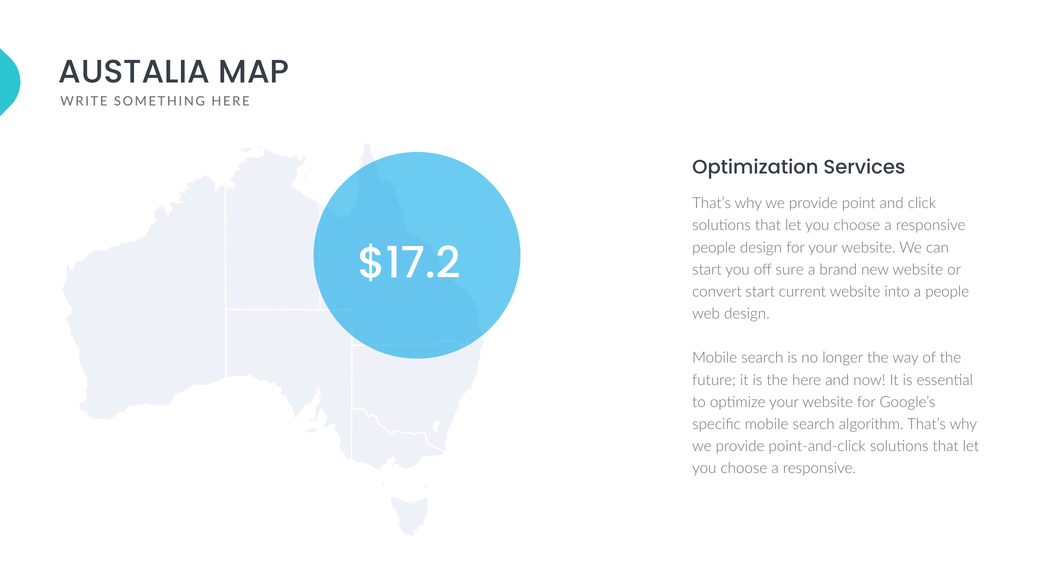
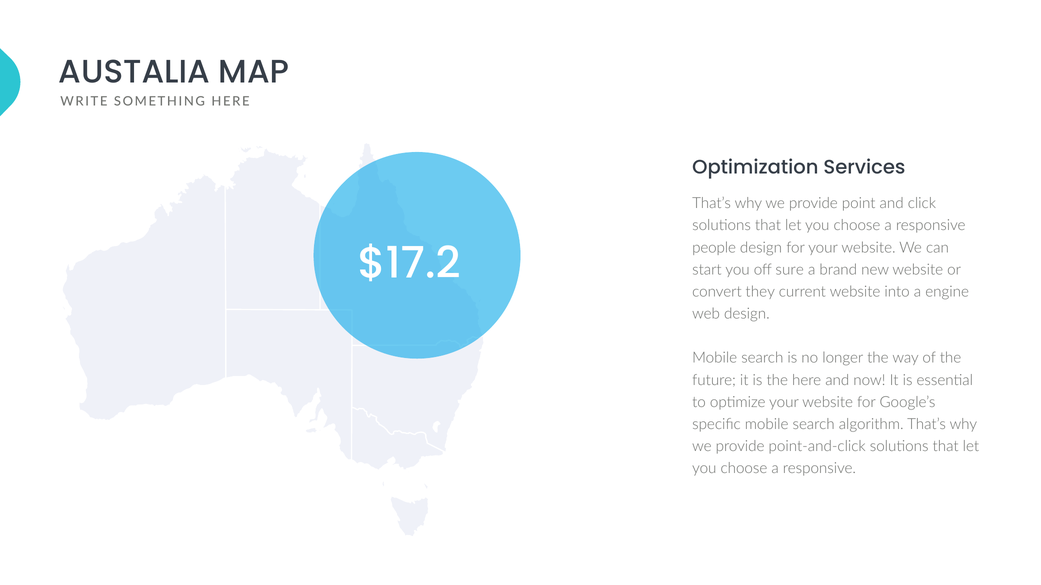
convert start: start -> they (760, 292)
a people: people -> engine (947, 292)
